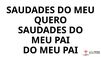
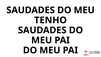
QUERO: QUERO -> TENHO (50, 20)
